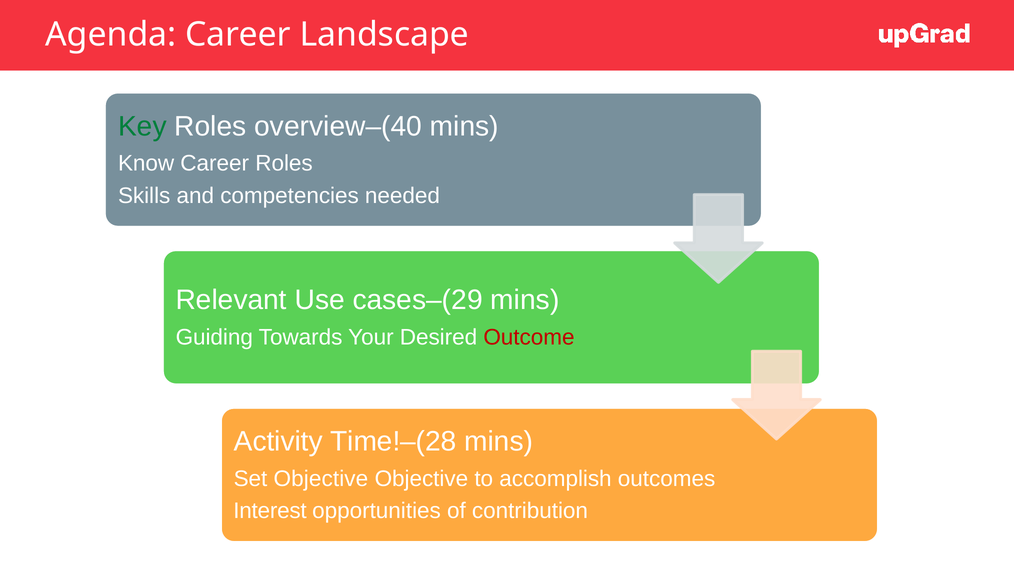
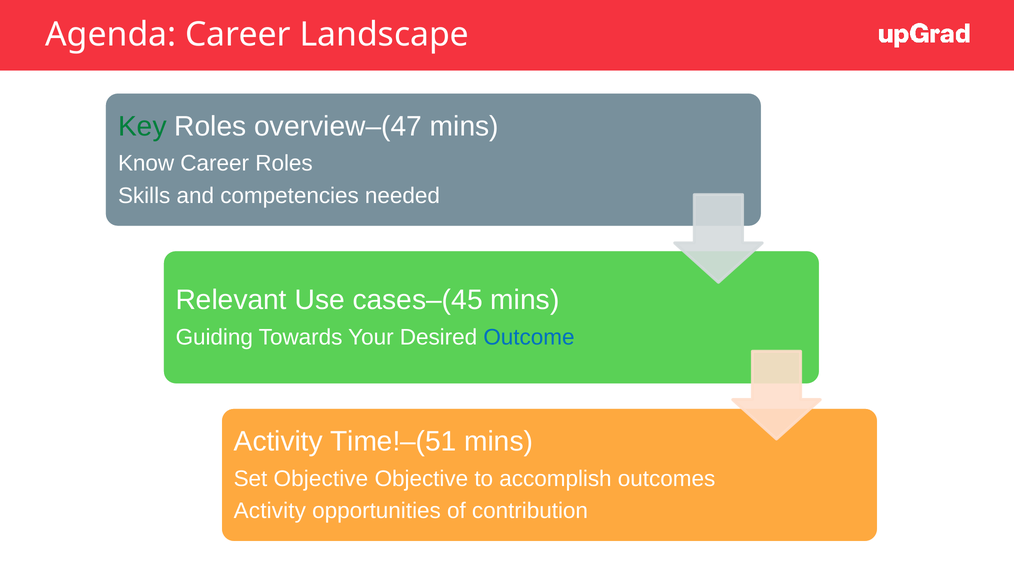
overview–(40: overview–(40 -> overview–(47 (338, 126)
cases–(29: cases–(29 -> cases–(45 (418, 300)
Outcome colour: red -> blue (529, 337)
Time!–(28: Time!–(28 -> Time!–(51 (393, 442)
Interest: Interest -> Activity (270, 511)
